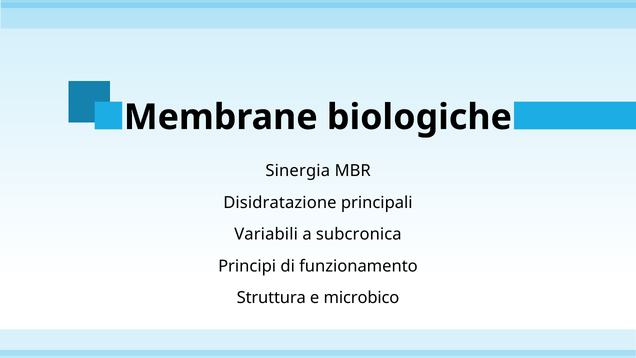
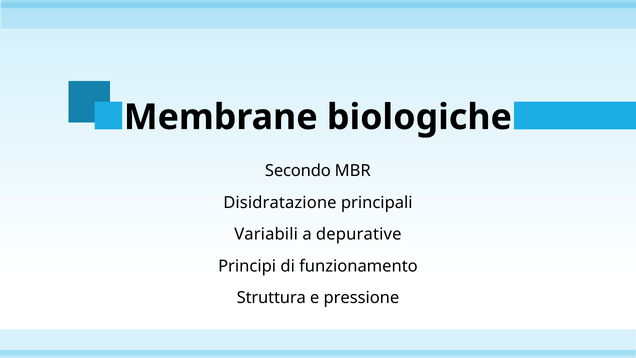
Sinergia: Sinergia -> Secondo (298, 171)
subcronica: subcronica -> depurative (359, 234)
microbico: microbico -> pressione (361, 298)
